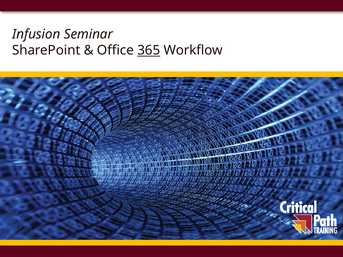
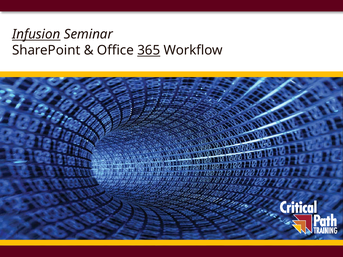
Infusion underline: none -> present (36, 34)
